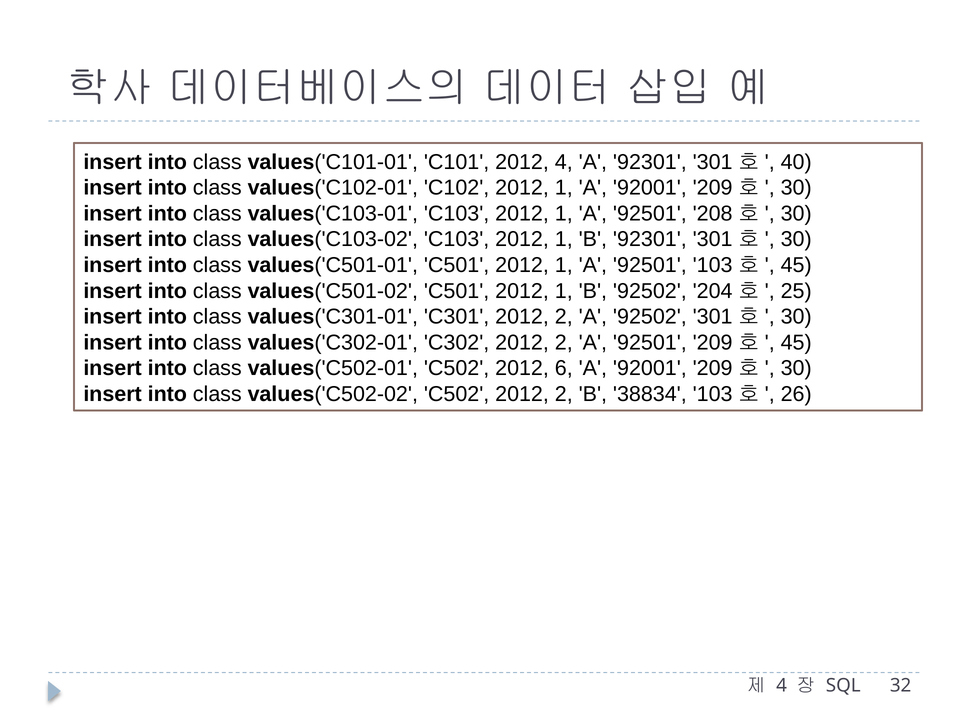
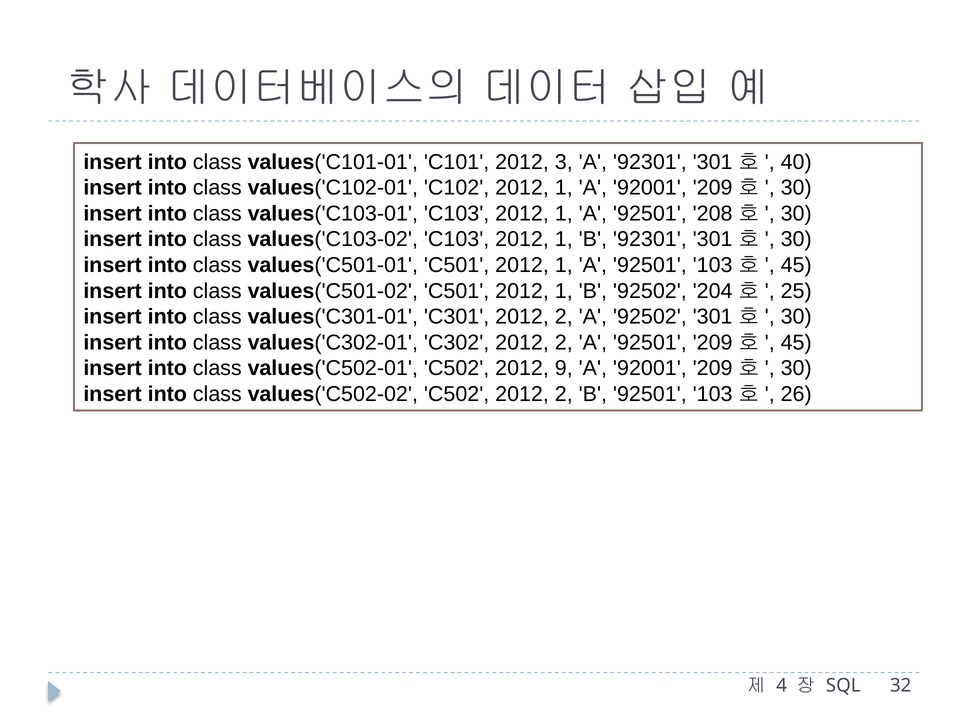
2012 4: 4 -> 3 (564, 162)
6: 6 -> 9 (564, 368)
B 38834: 38834 -> 92501 (650, 394)
